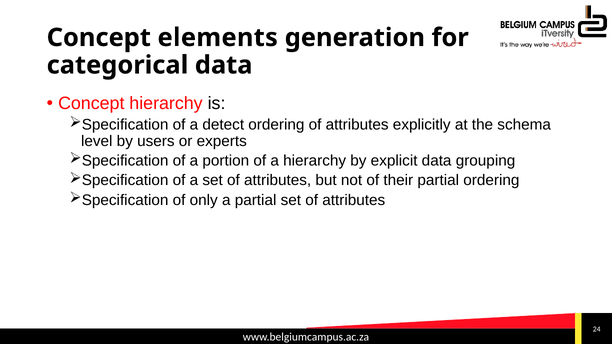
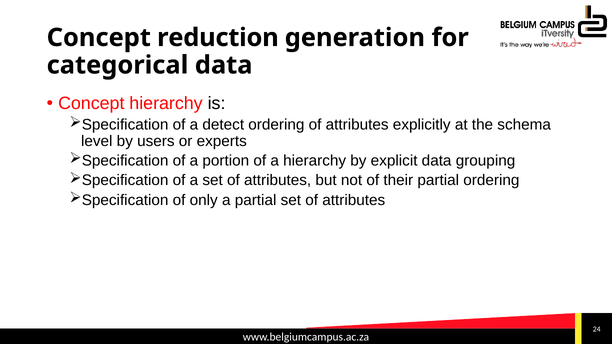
elements: elements -> reduction (218, 38)
